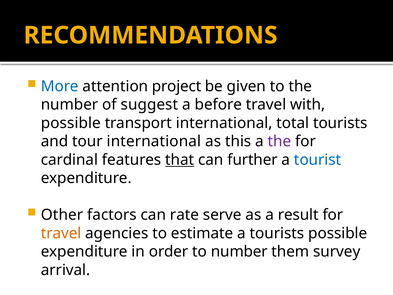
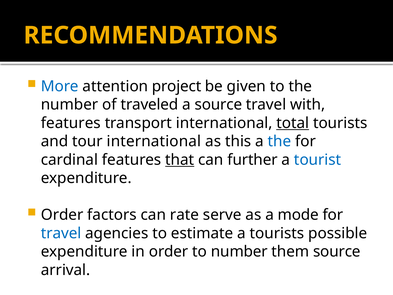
suggest: suggest -> traveled (150, 105)
a before: before -> source (218, 105)
possible: possible -> features (71, 123)
total underline: none -> present (293, 123)
the colour: purple -> blue (279, 141)
Other: Other -> Order (62, 215)
result: result -> mode (298, 215)
travel colour: orange -> blue (61, 233)
them survey: survey -> source (337, 251)
